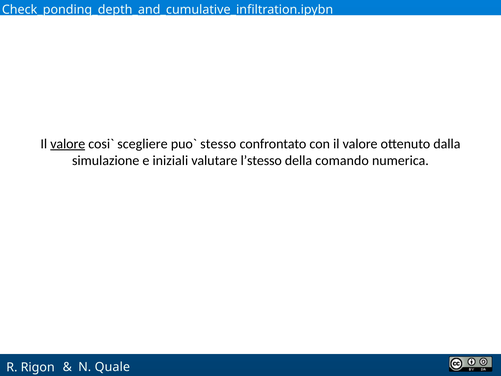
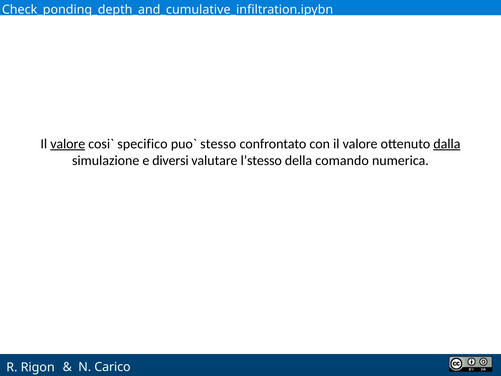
scegliere: scegliere -> specifico (142, 144)
dalla underline: none -> present (447, 144)
iniziali: iniziali -> diversi (170, 160)
Quale: Quale -> Carico (112, 367)
